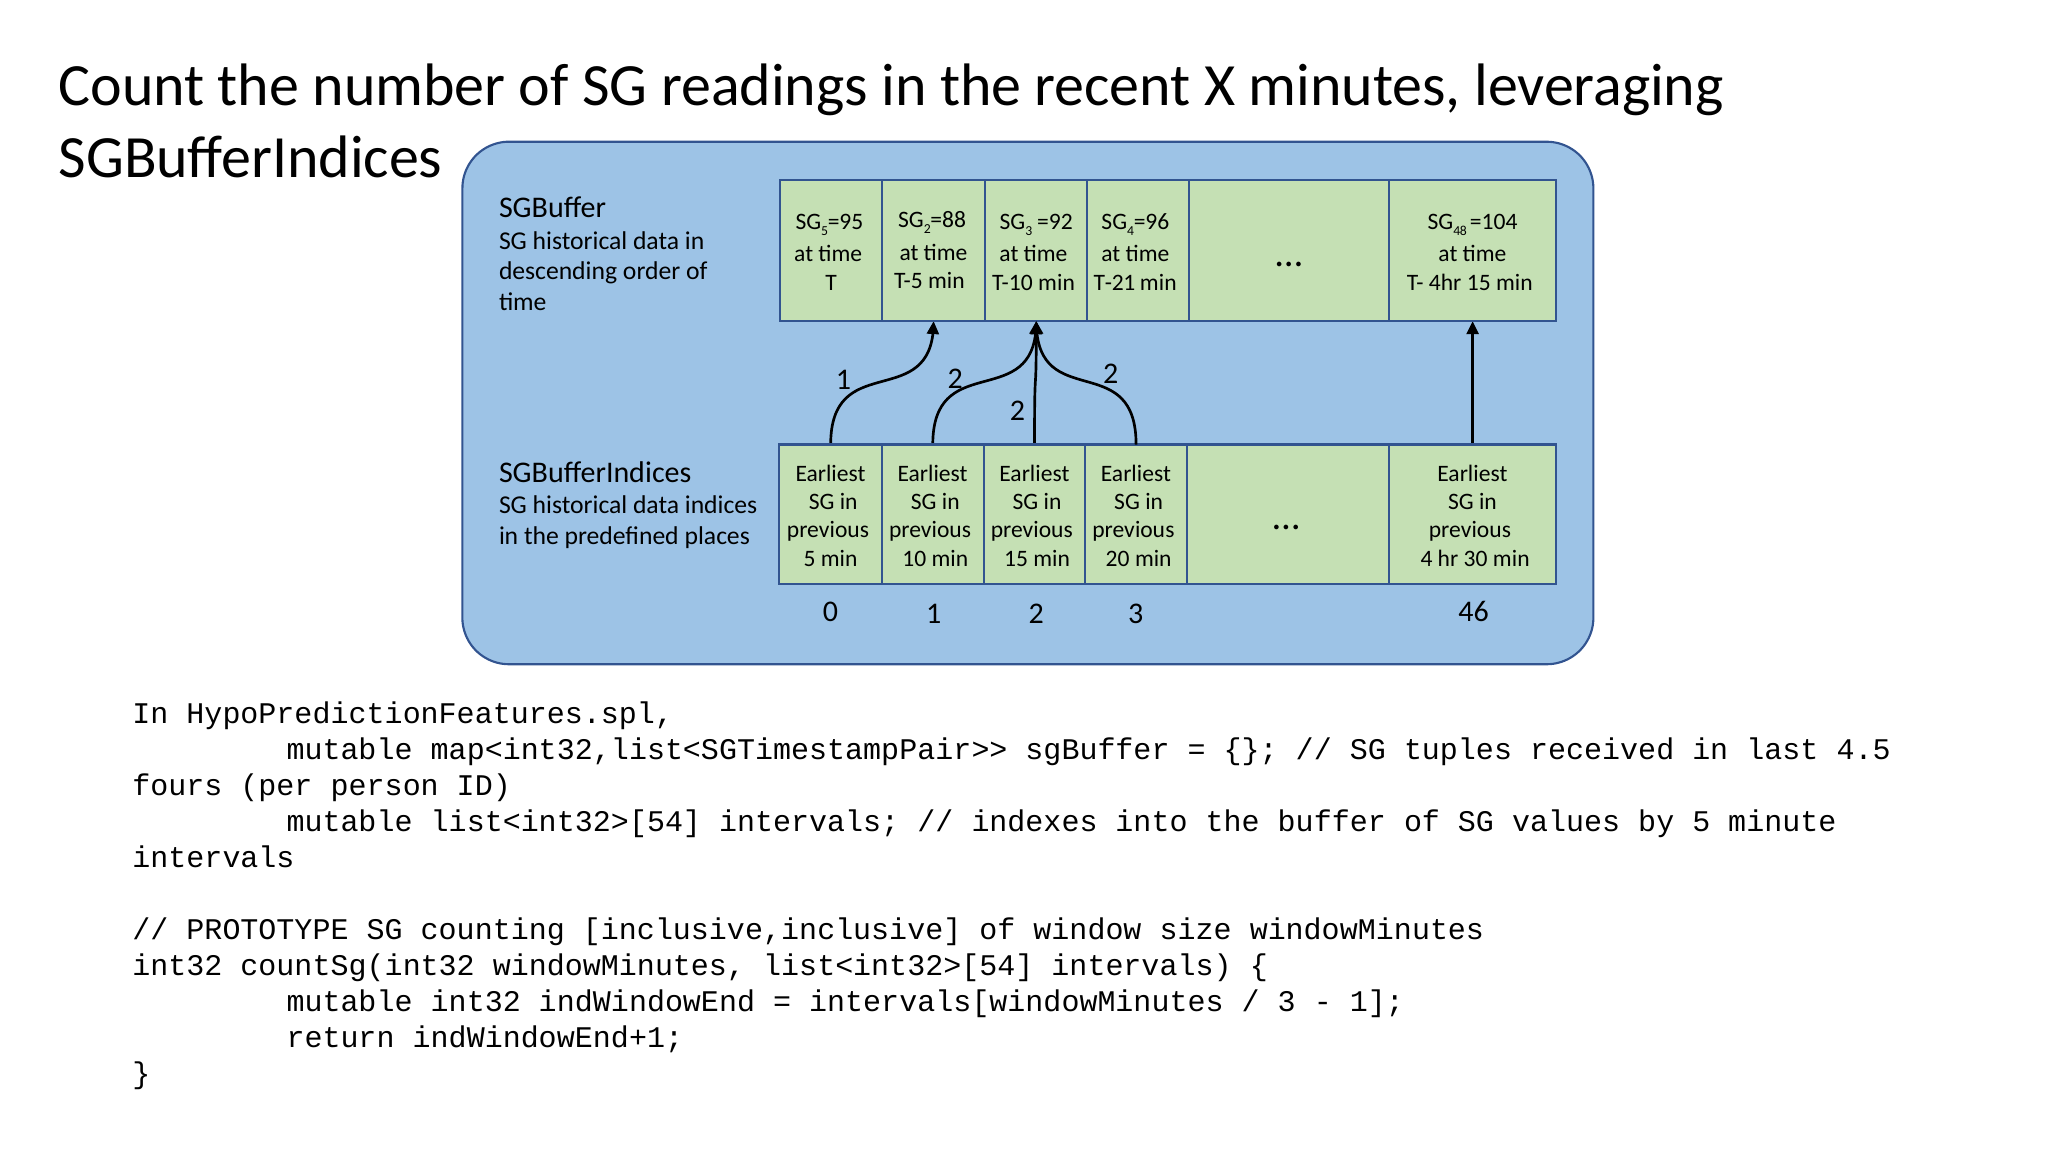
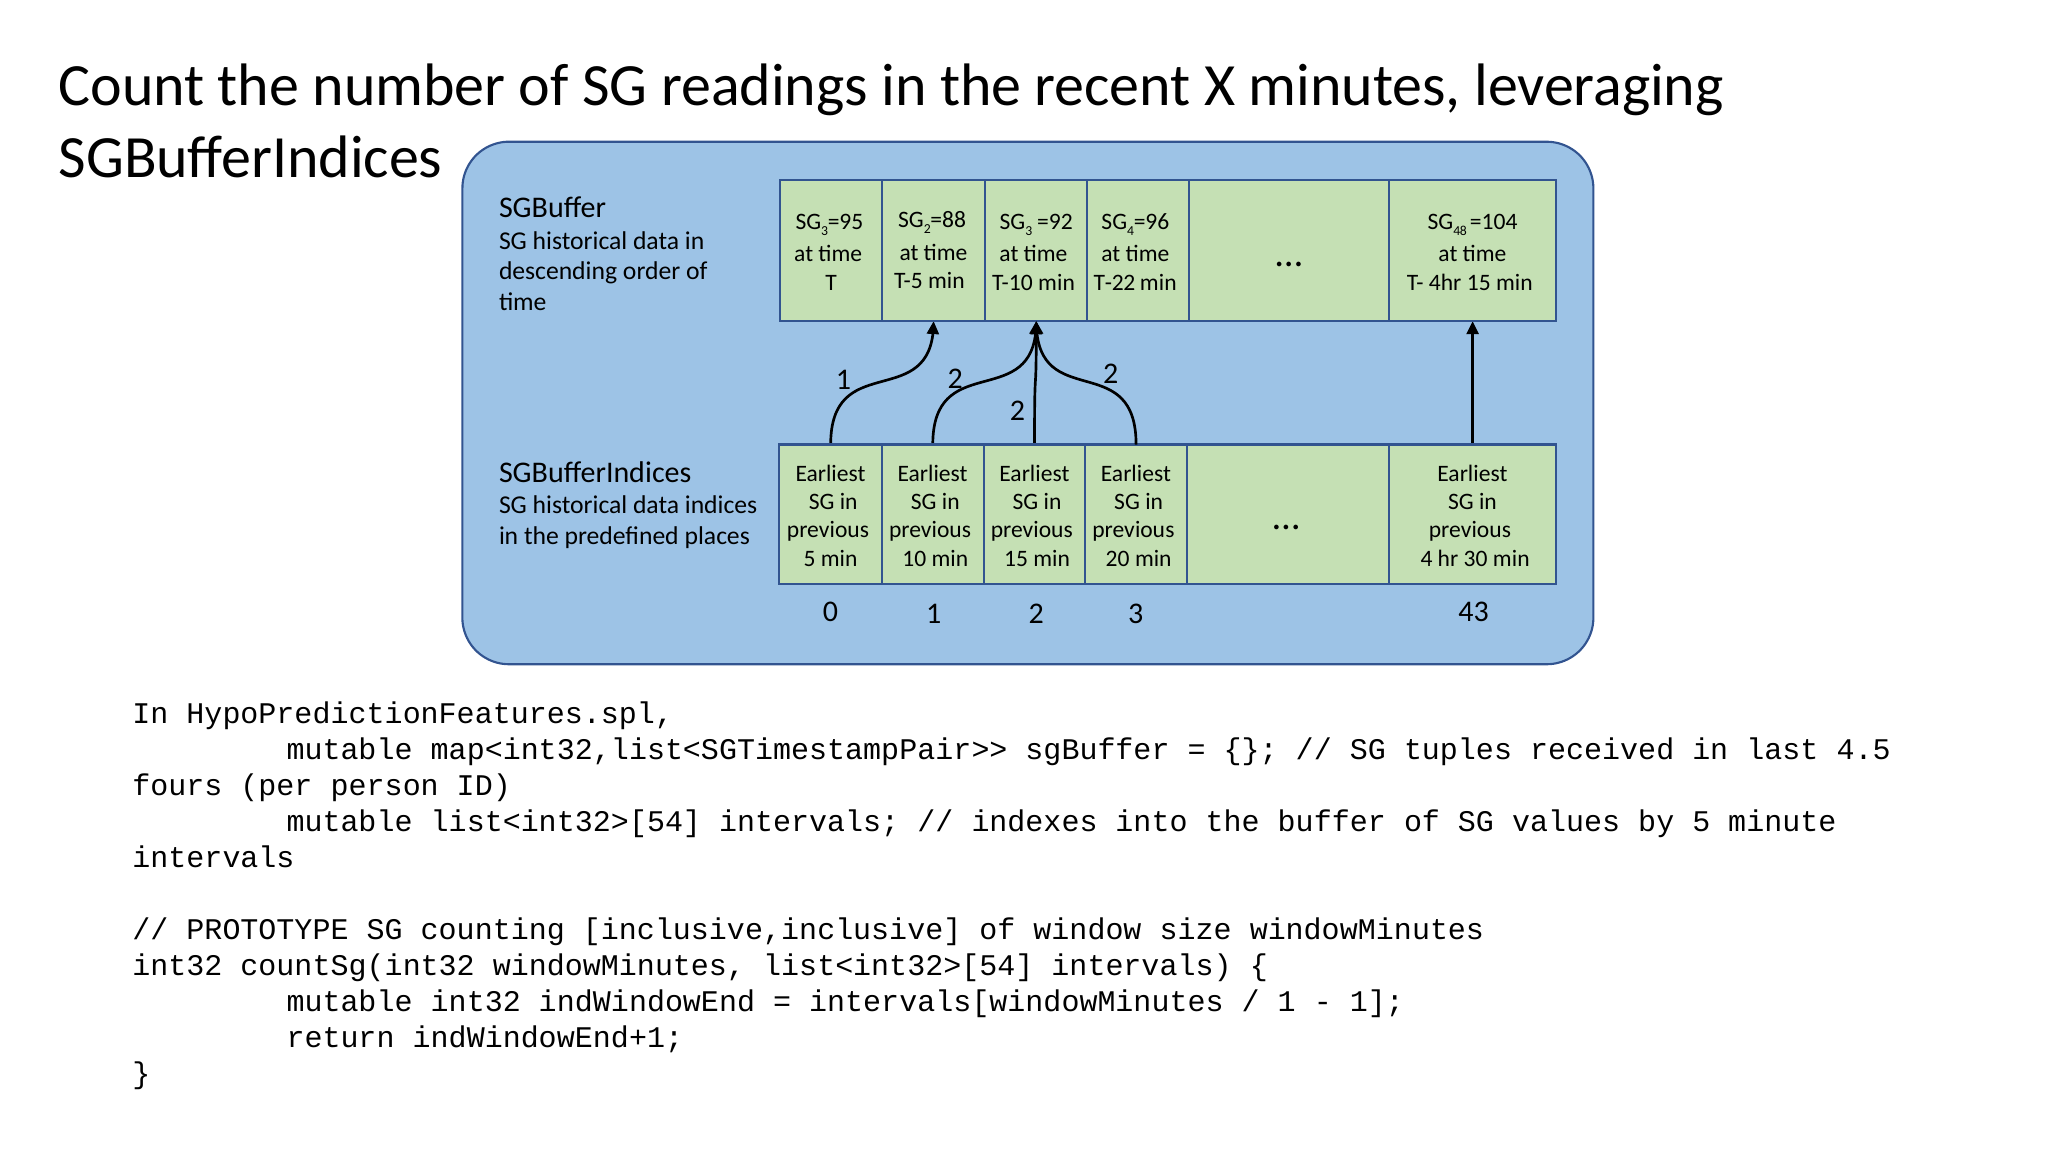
5: 5 -> 3 (825, 231)
T-21: T-21 -> T-22 (1114, 283)
46: 46 -> 43 (1474, 612)
3: 3 -> 1 (1287, 1002)
